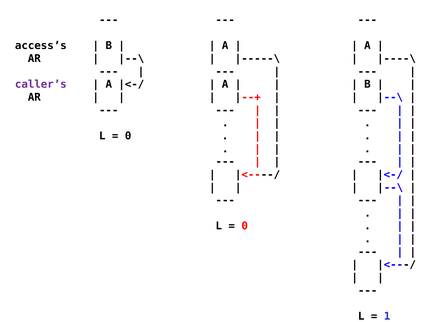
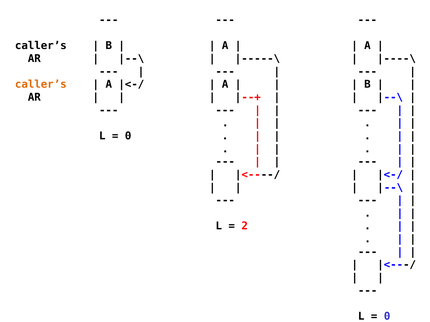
access’s: access’s -> caller’s (41, 46)
caller’s colour: purple -> orange (41, 85)
0: 0 -> 2 (245, 226)
1: 1 -> 0 (387, 317)
